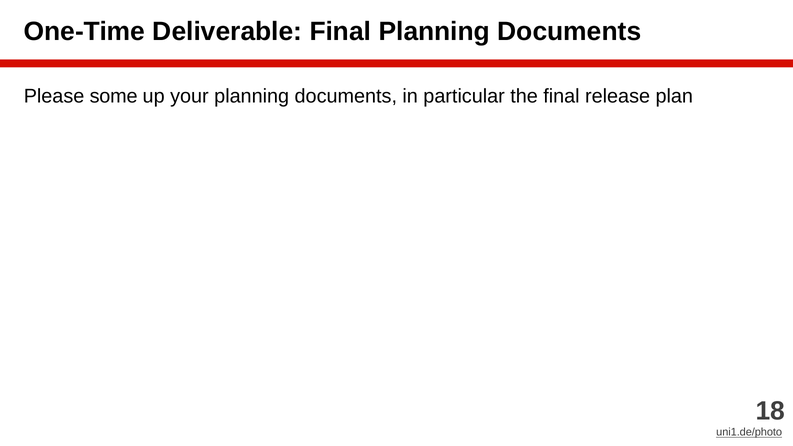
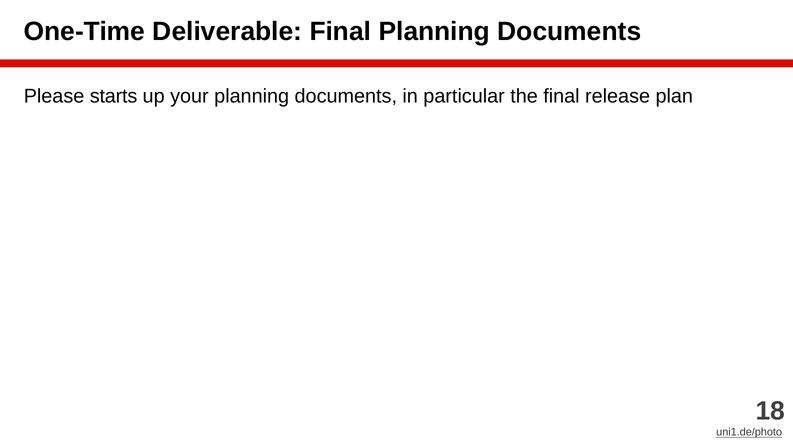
some: some -> starts (114, 96)
